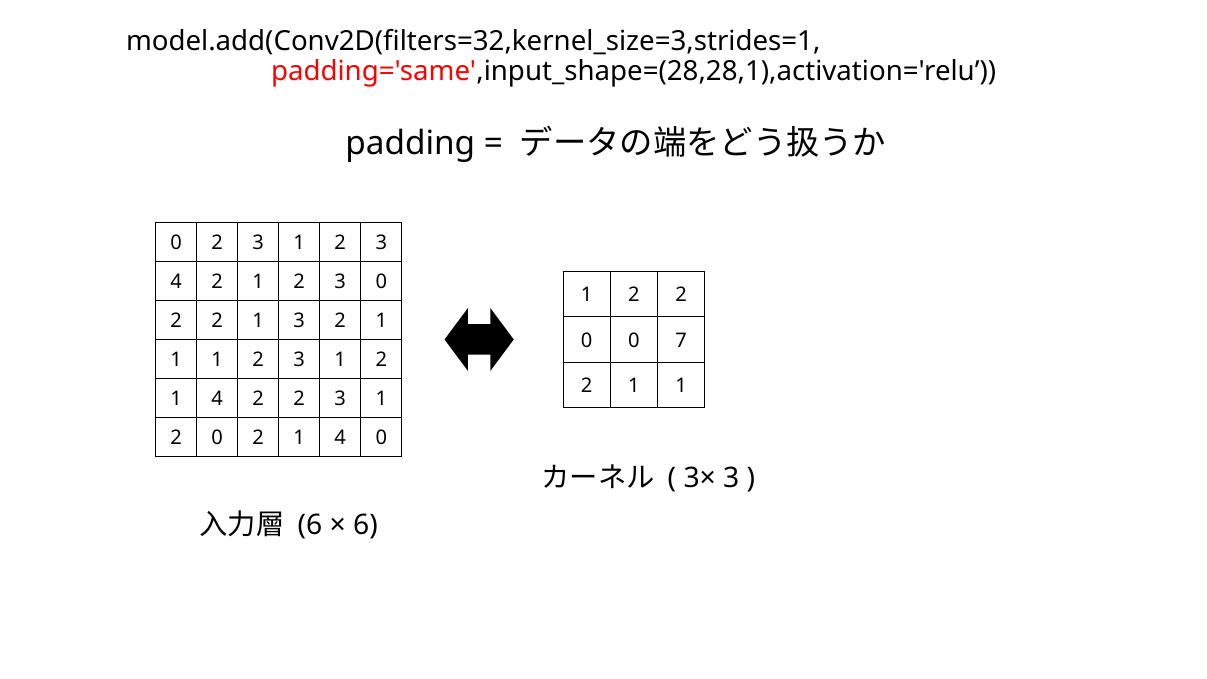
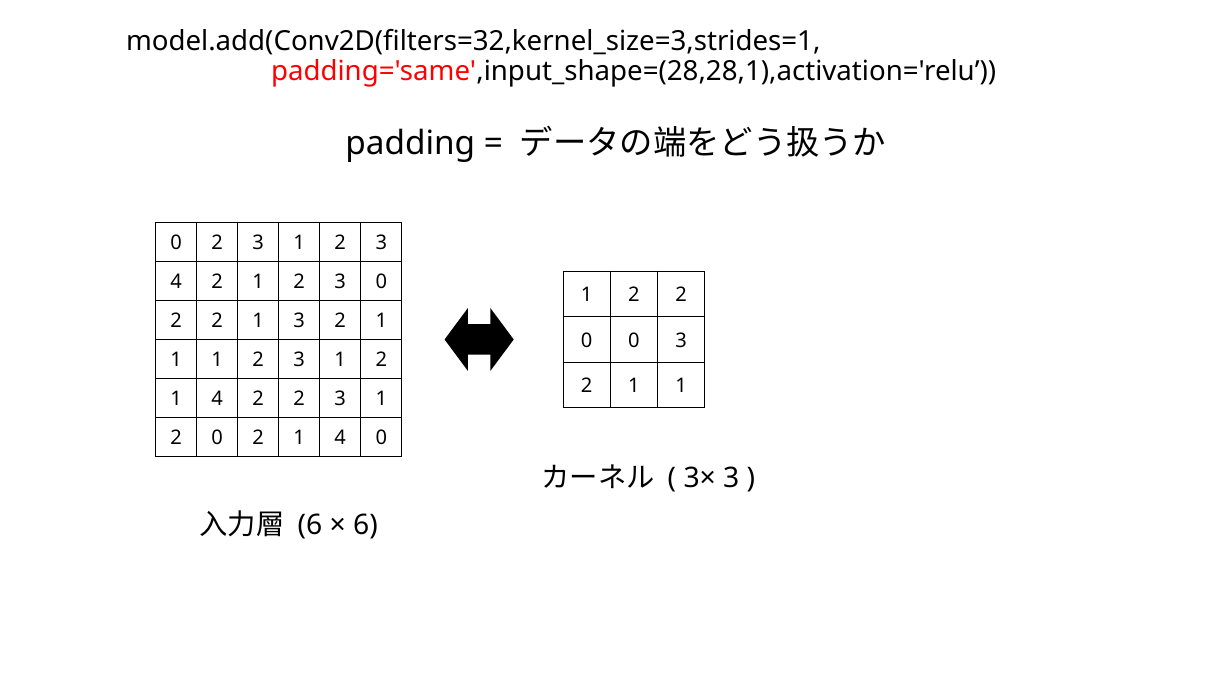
0 7: 7 -> 3 (681, 341)
